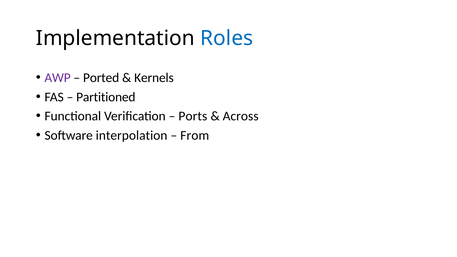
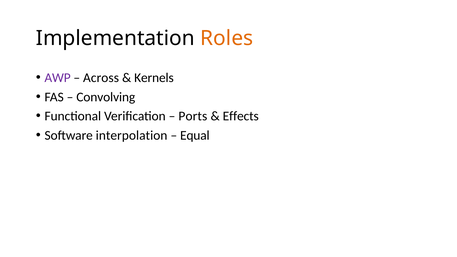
Roles colour: blue -> orange (227, 38)
Ported: Ported -> Across (101, 78)
Partitioned: Partitioned -> Convolving (106, 97)
Across: Across -> Effects (241, 116)
From: From -> Equal (195, 135)
